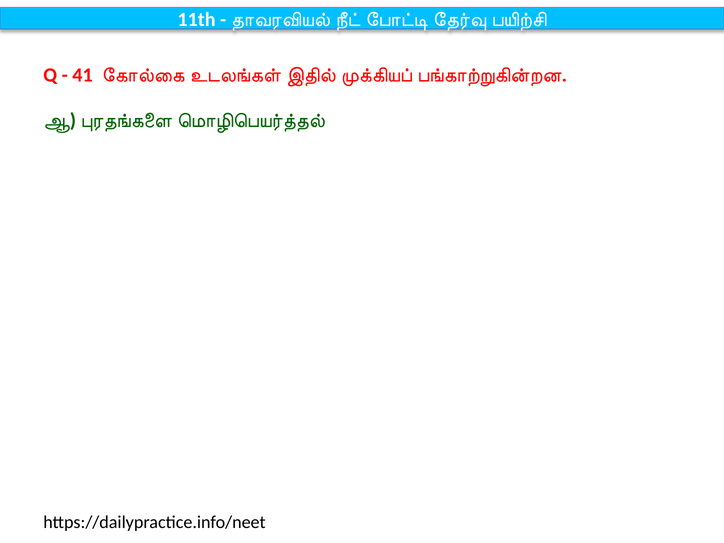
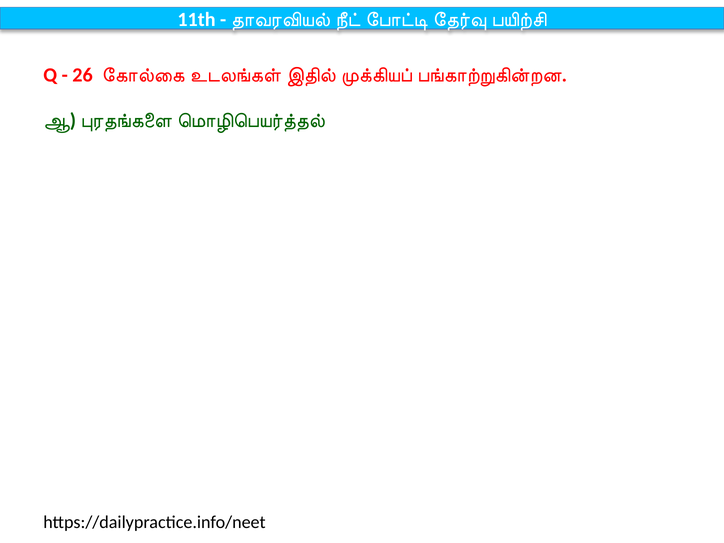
41: 41 -> 26 (83, 75)
